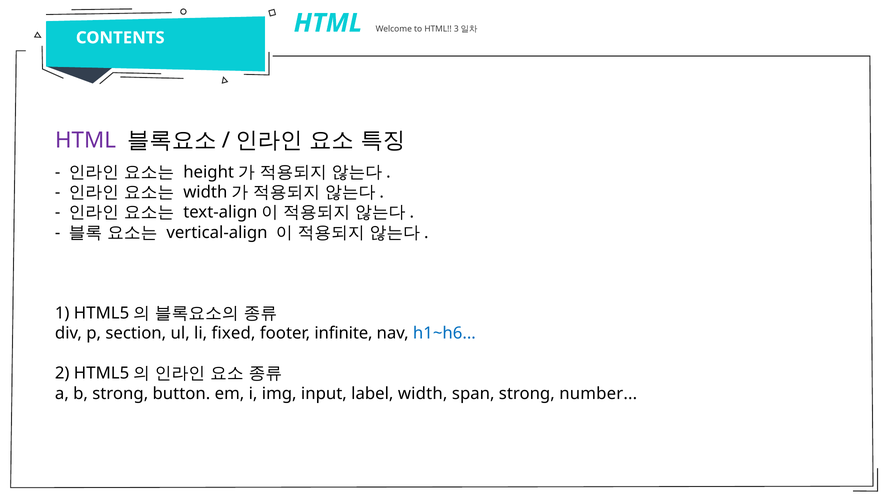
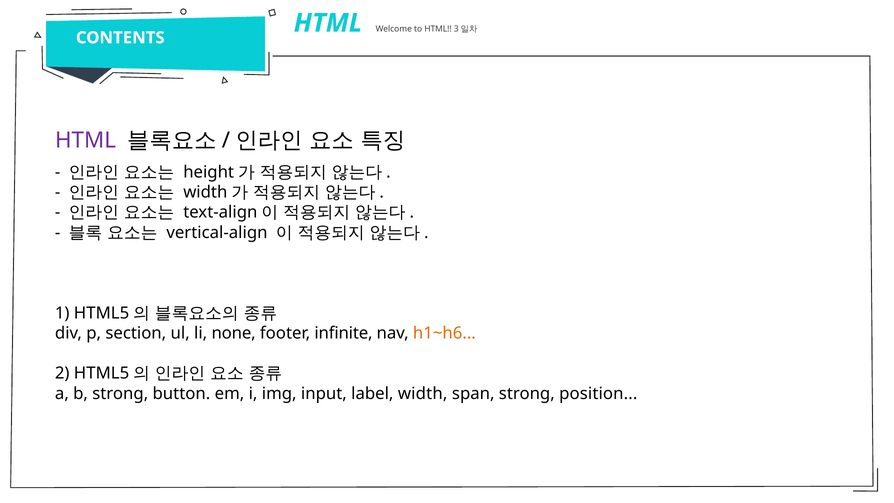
fixed: fixed -> none (234, 333)
h1~h6 colour: blue -> orange (444, 333)
number: number -> position (598, 393)
